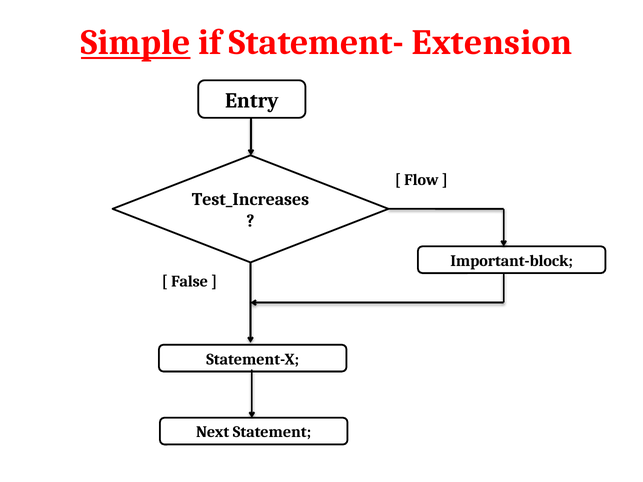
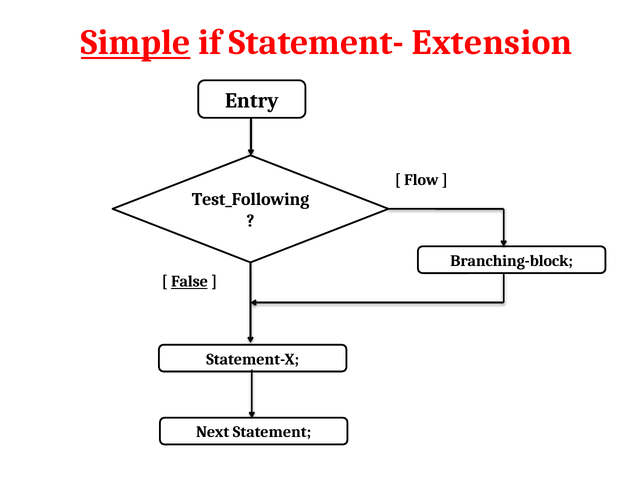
Test_Increases: Test_Increases -> Test_Following (251, 199)
Important-block: Important-block -> Branching-block (512, 261)
False underline: none -> present (190, 282)
